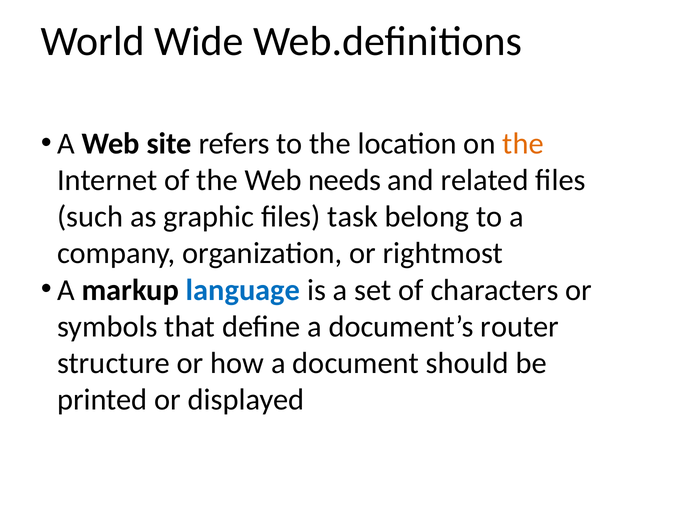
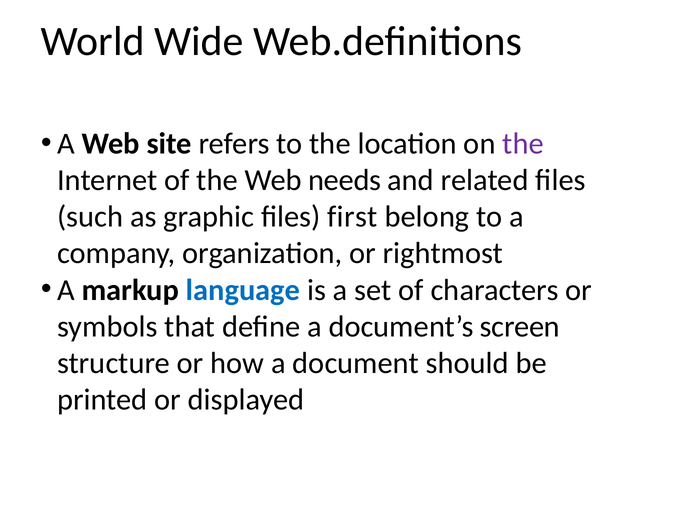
the colour: orange -> purple (523, 144)
task: task -> first (352, 217)
router: router -> screen (520, 326)
